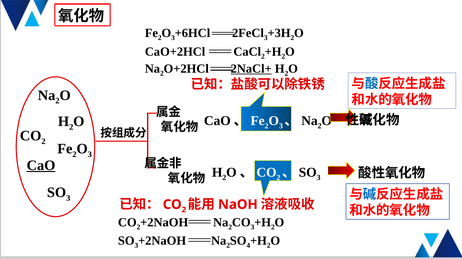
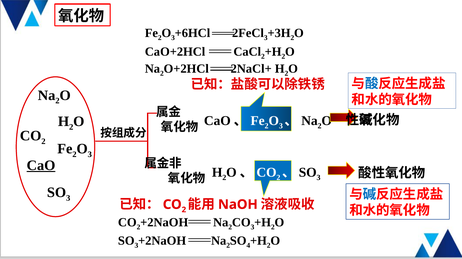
2NaCl+ underline: present -> none (251, 69)
